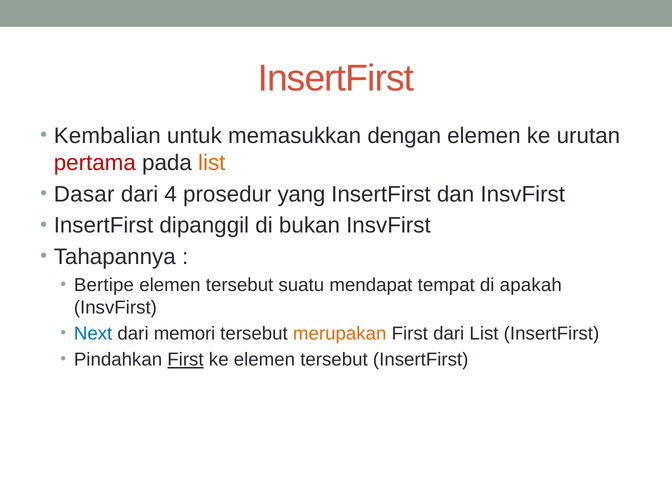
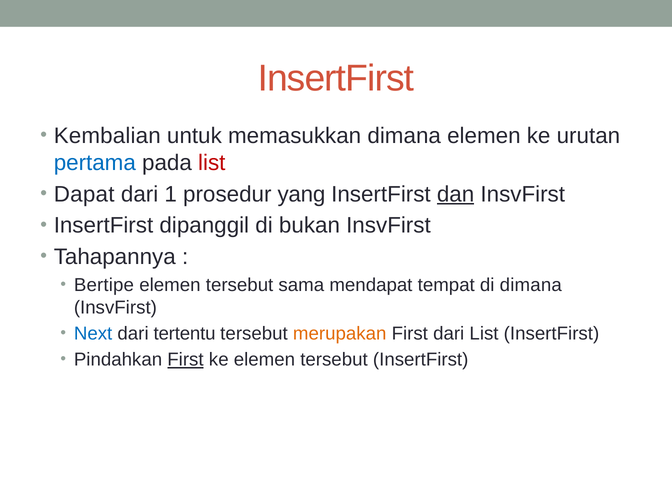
memasukkan dengan: dengan -> dimana (404, 136)
pertama colour: red -> blue (95, 163)
list colour: orange -> red (212, 163)
Dasar: Dasar -> Dapat (84, 194)
4: 4 -> 1 (171, 194)
dan underline: none -> present (456, 194)
suatu: suatu -> sama (301, 285)
di apakah: apakah -> dimana (531, 285)
memori: memori -> tertentu (185, 334)
